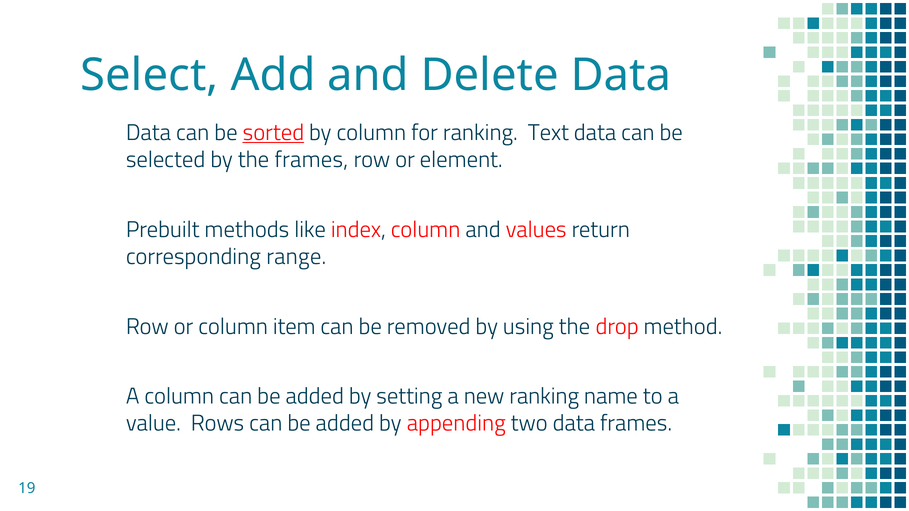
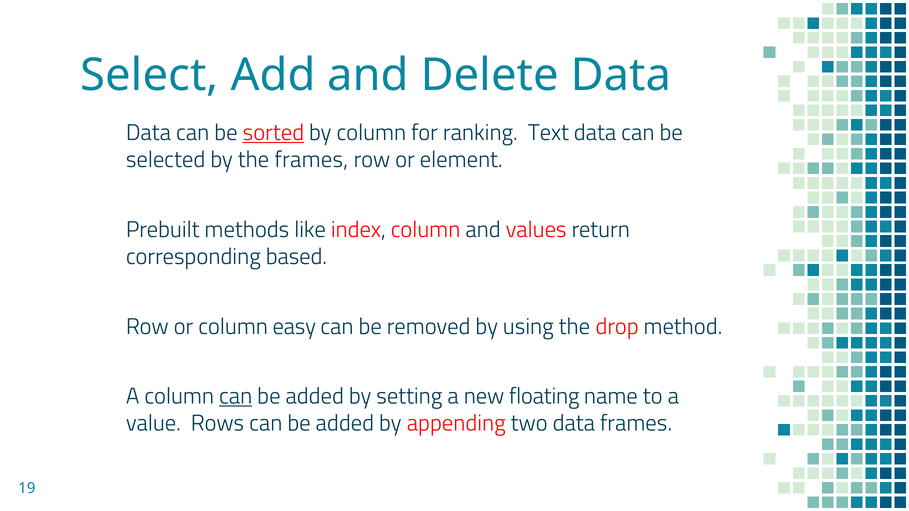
range: range -> based (296, 257)
item: item -> easy (294, 327)
can underline: none -> present (236, 396)
new ranking: ranking -> floating (544, 396)
